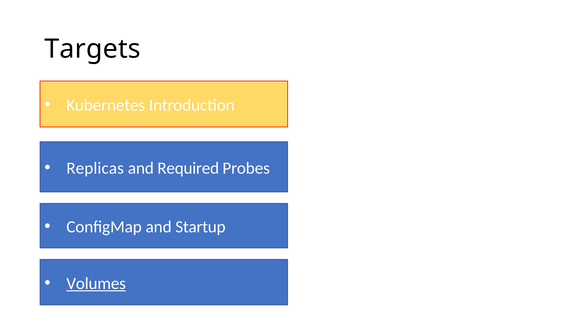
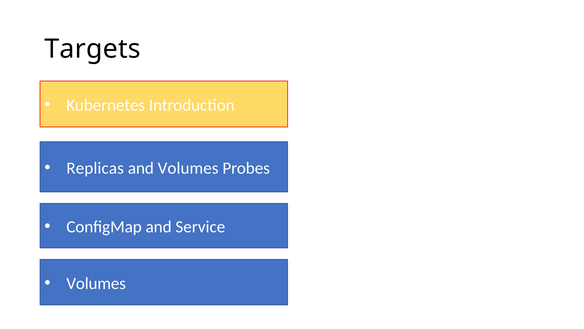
and Required: Required -> Volumes (188, 168)
Startup: Startup -> Service (200, 227)
Volumes underline: present -> none (96, 283)
